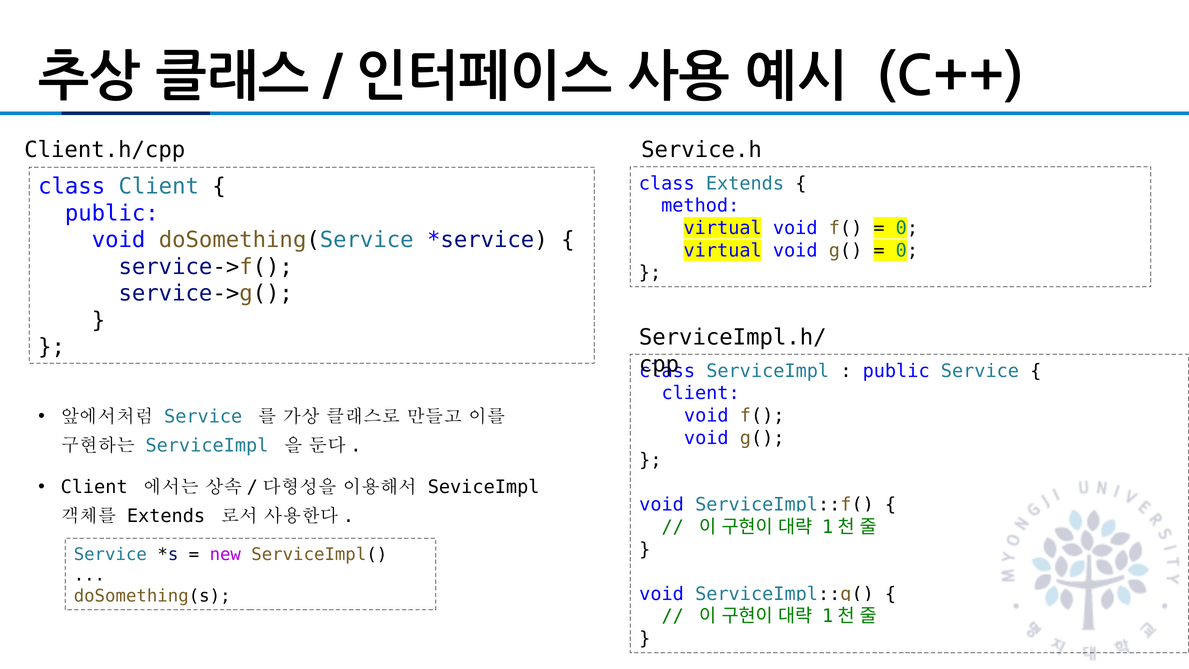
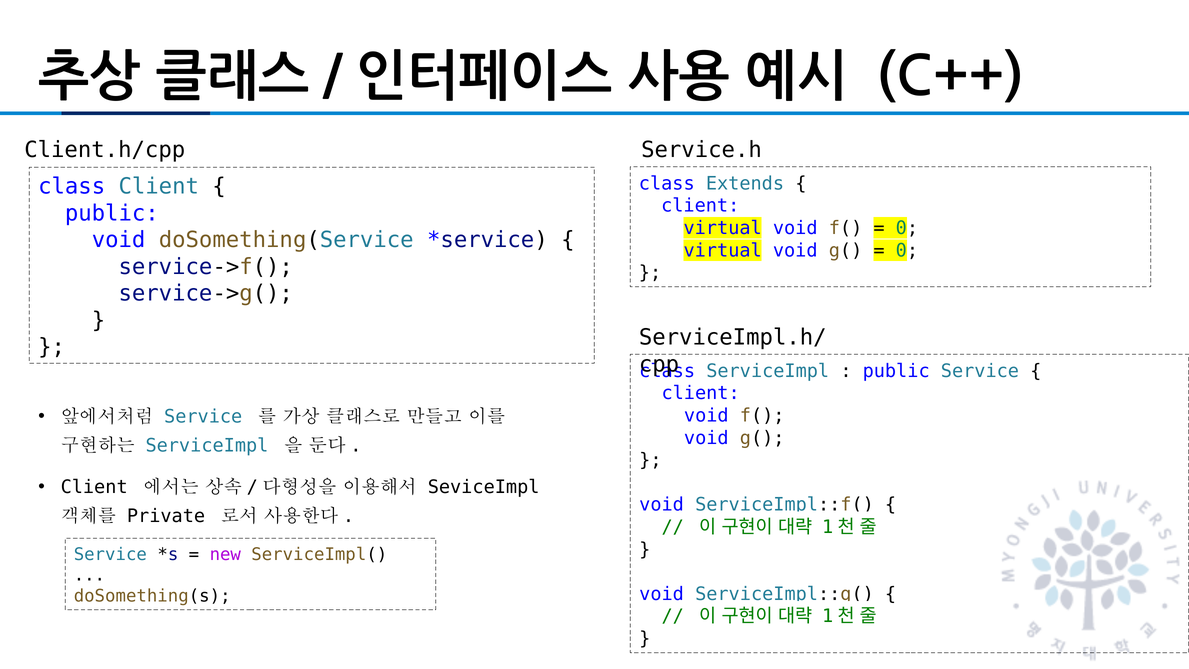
method: method -> client (700, 206)
Extends: Extends -> Private (166, 516)
